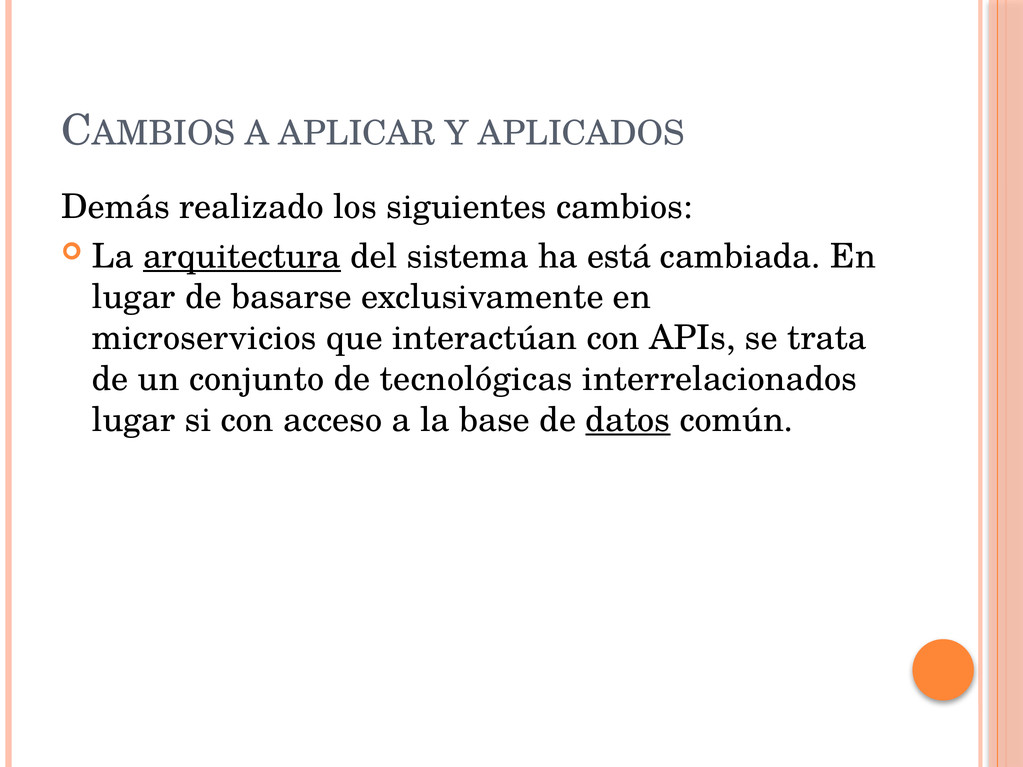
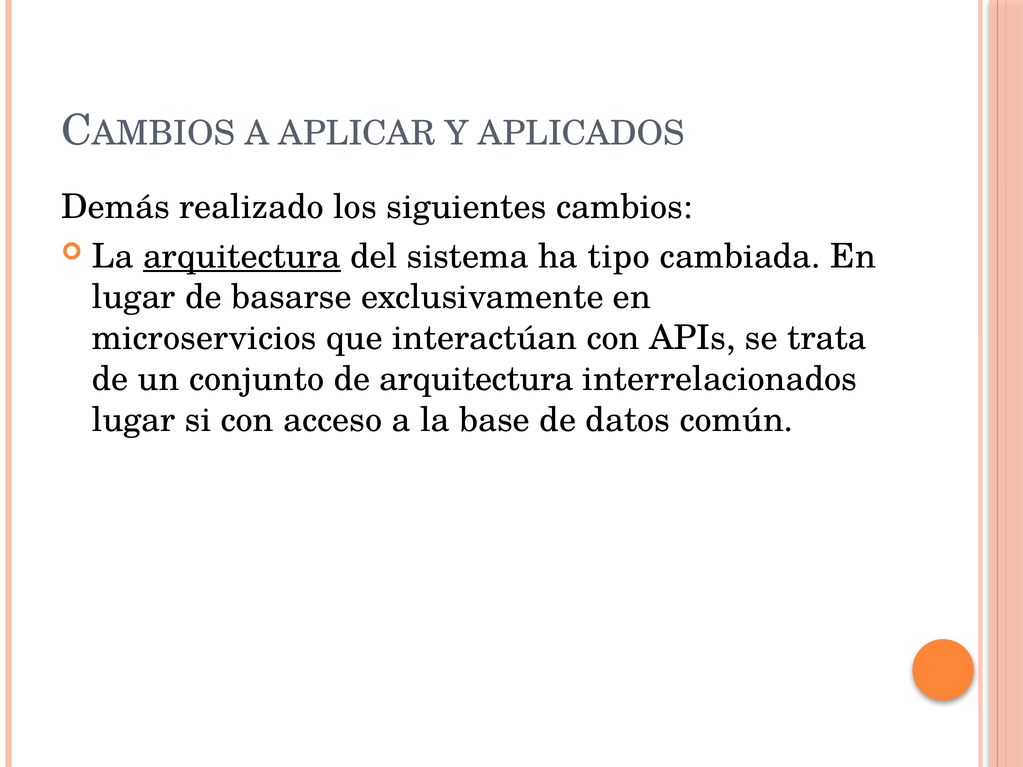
está: está -> tipo (619, 256)
de tecnológicas: tecnológicas -> arquitectura (476, 379)
datos underline: present -> none (628, 420)
